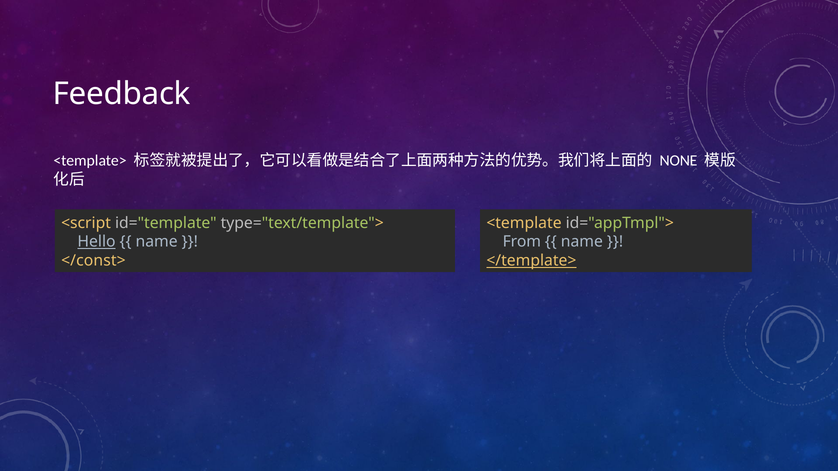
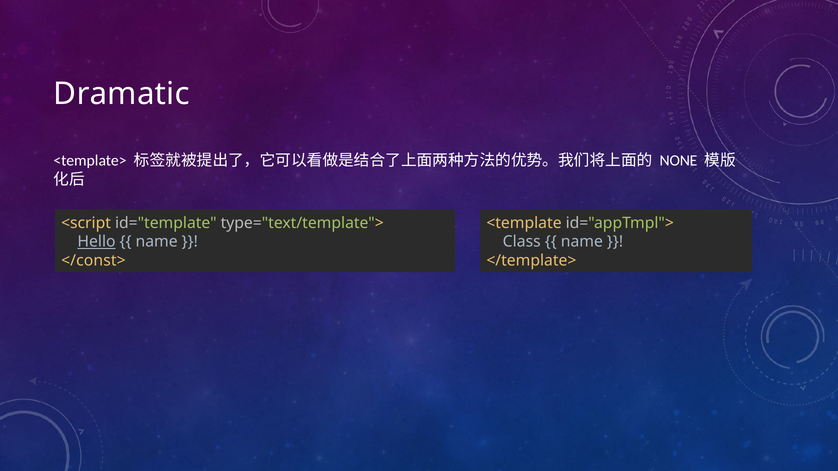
Feedback: Feedback -> Dramatic (122, 94)
From: From -> Class (522, 242)
</template> underline: present -> none (531, 261)
